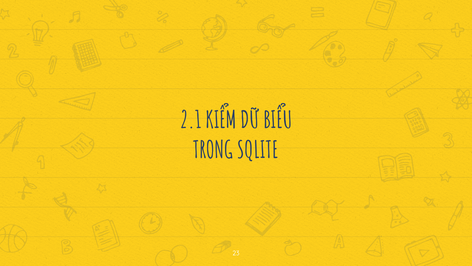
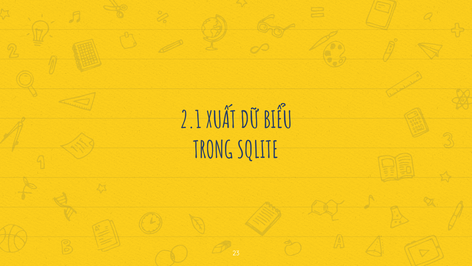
KIỂM: KIỂM -> XUẤT (221, 120)
